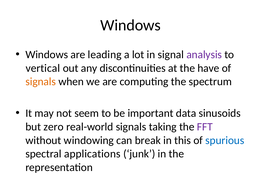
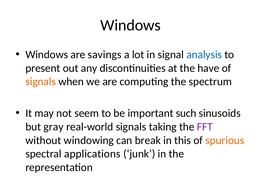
leading: leading -> savings (105, 55)
analysis colour: purple -> blue (204, 55)
vertical: vertical -> present (43, 68)
data: data -> such (186, 113)
zero: zero -> gray (54, 127)
spurious colour: blue -> orange (225, 140)
